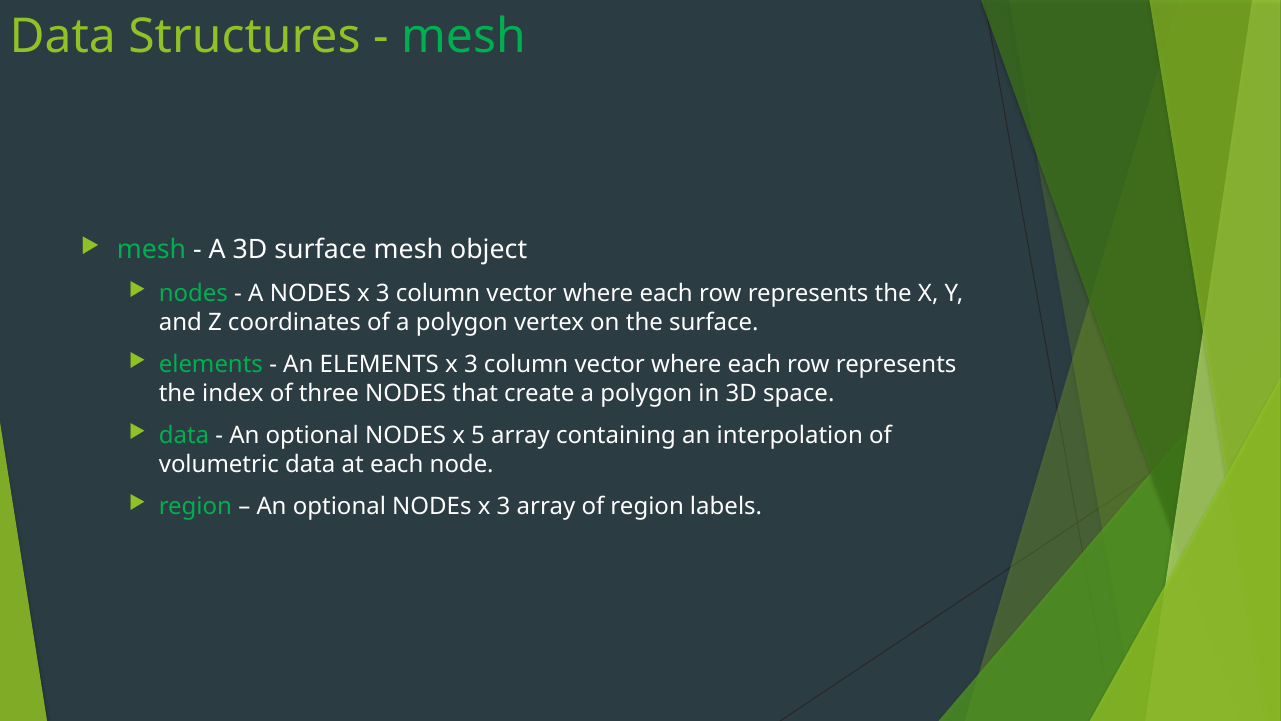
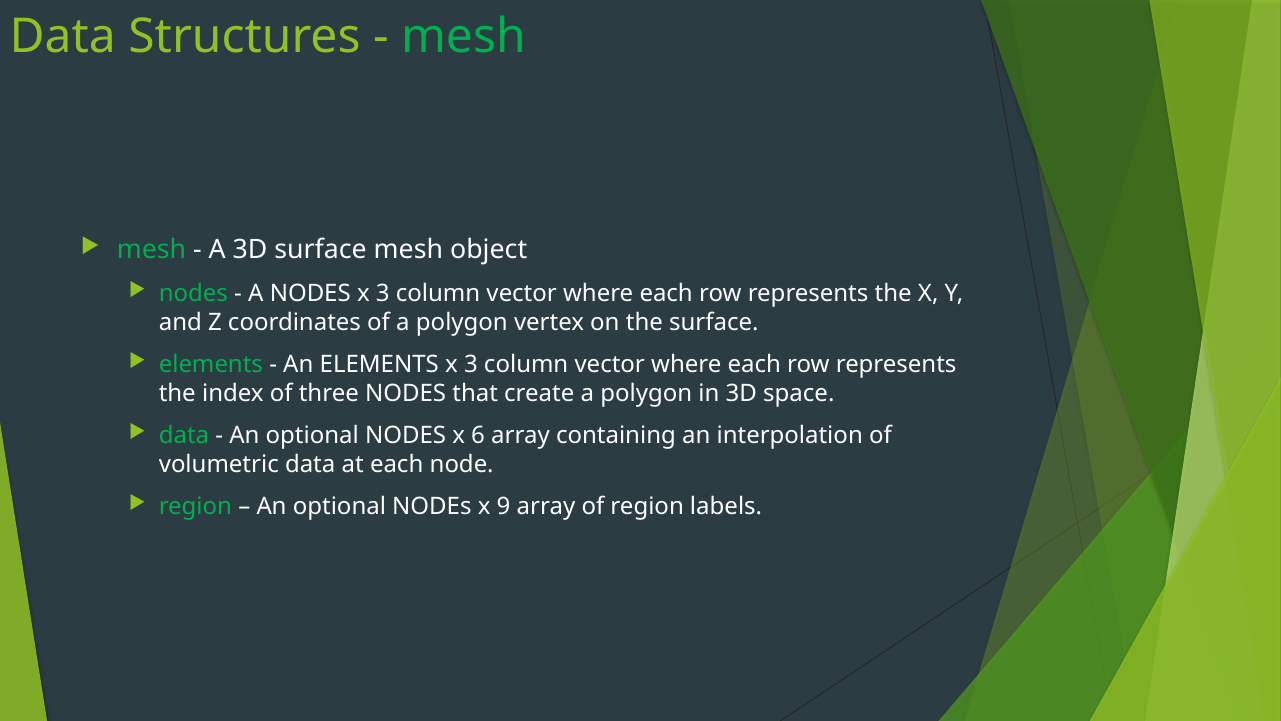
5: 5 -> 6 (478, 435)
optional NODEs x 3: 3 -> 9 (504, 506)
